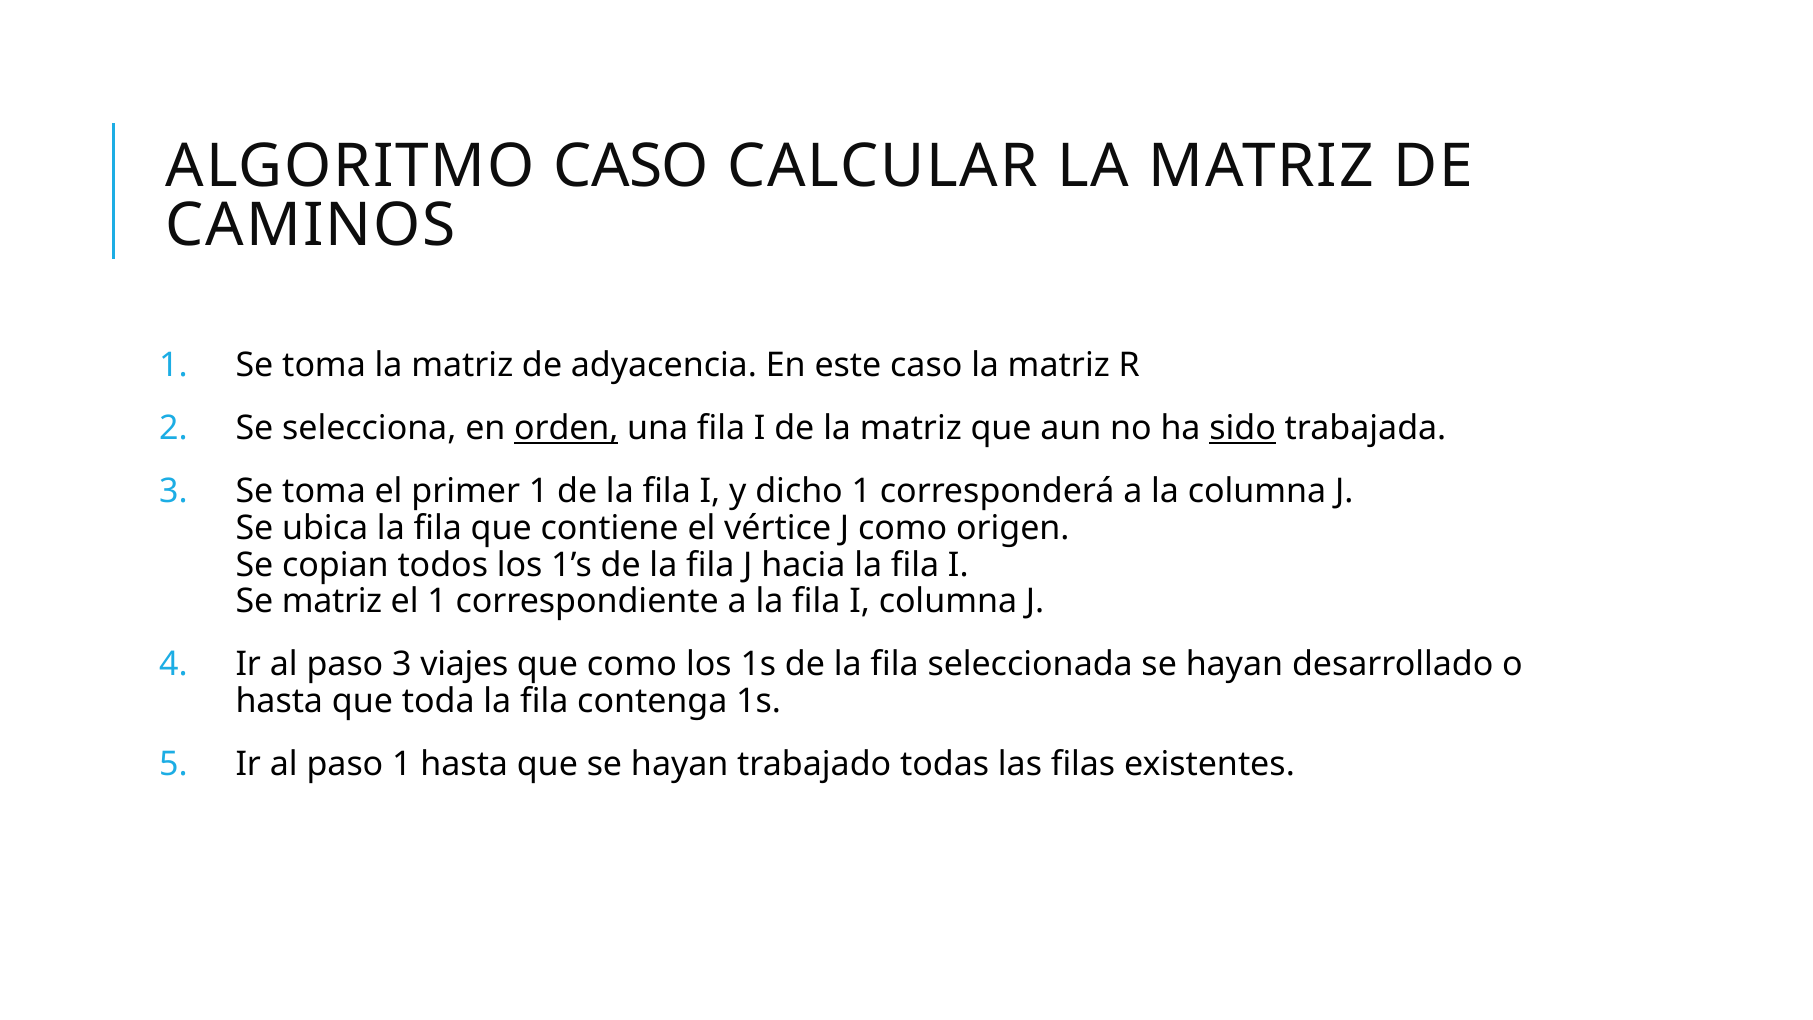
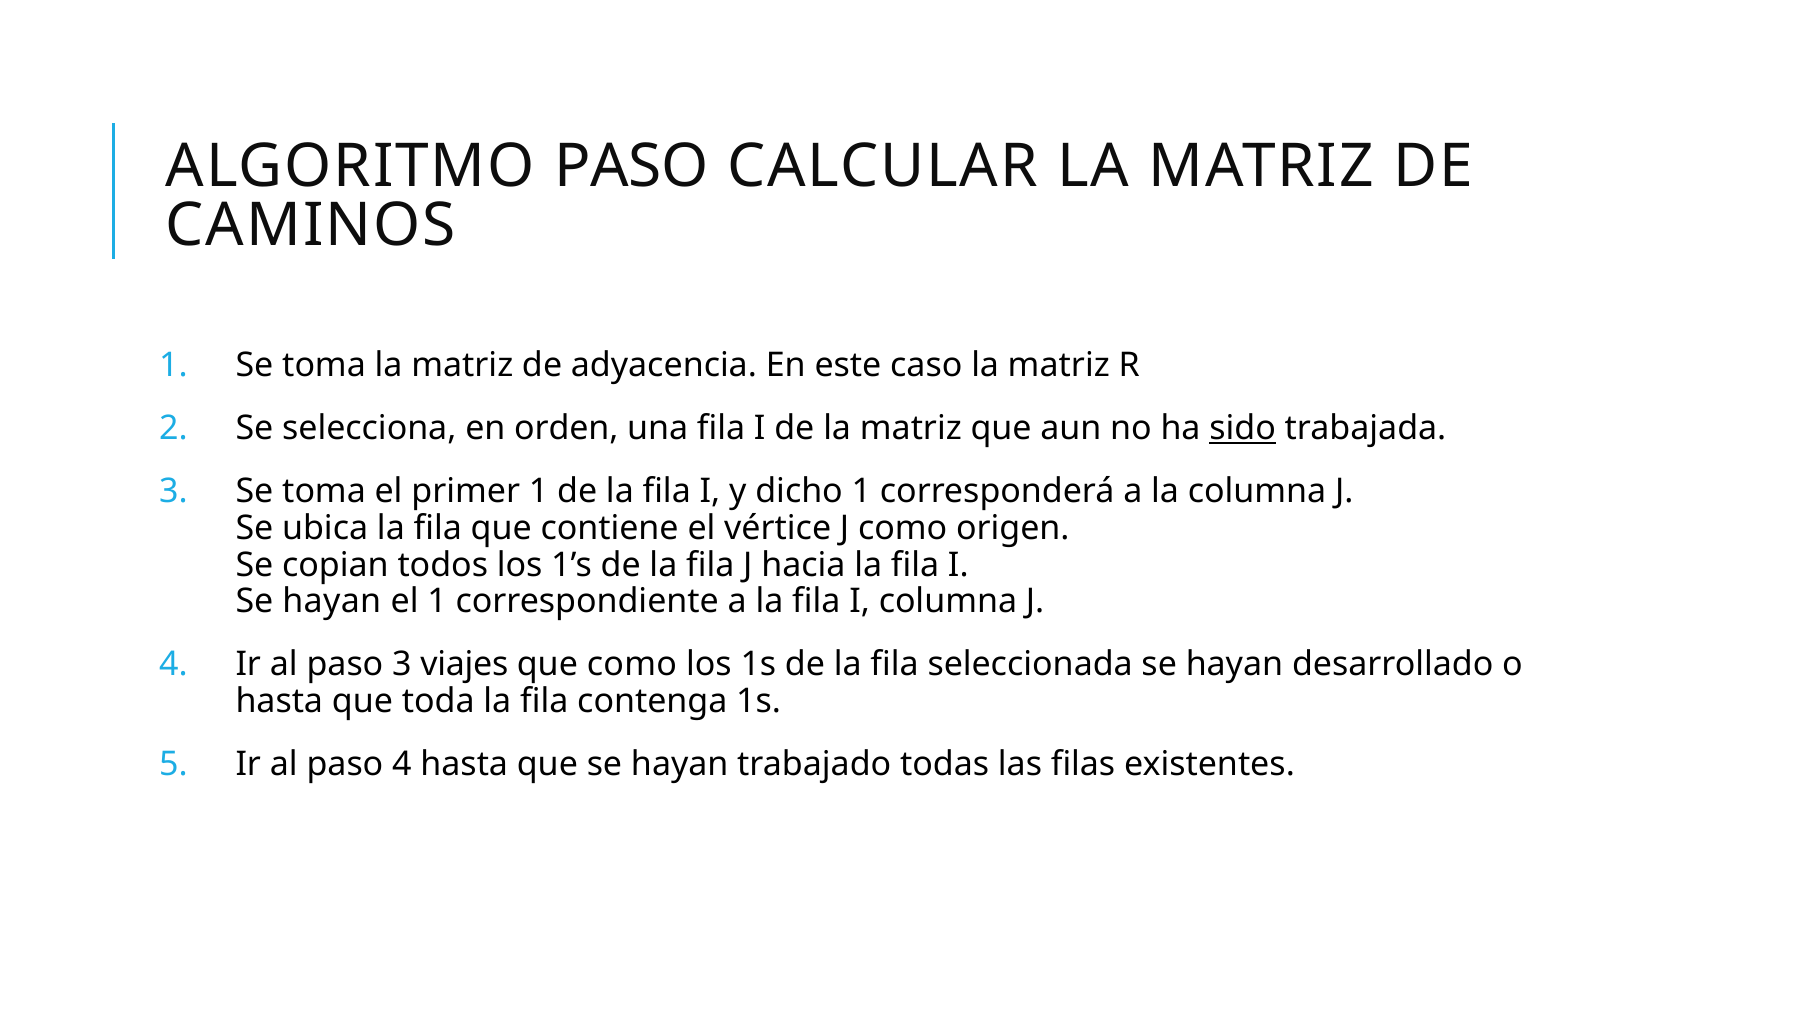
ALGORITMO CASO: CASO -> PASO (631, 167)
orden underline: present -> none (566, 428)
matriz: matriz -> hayan (332, 601)
paso 1: 1 -> 4 (402, 764)
